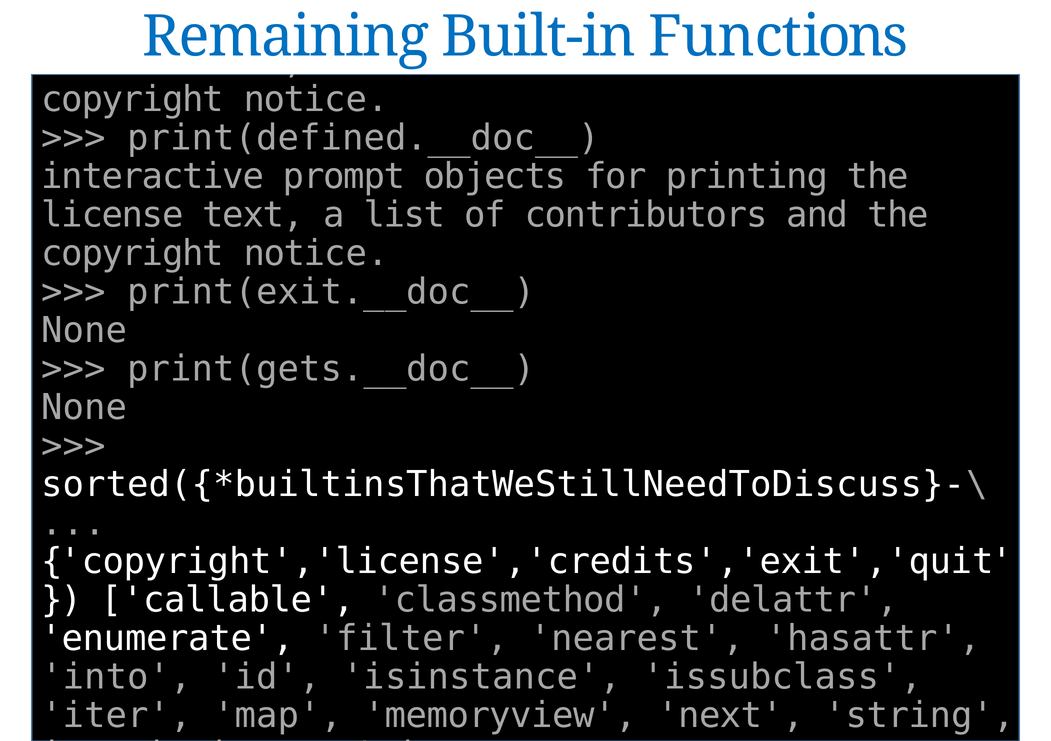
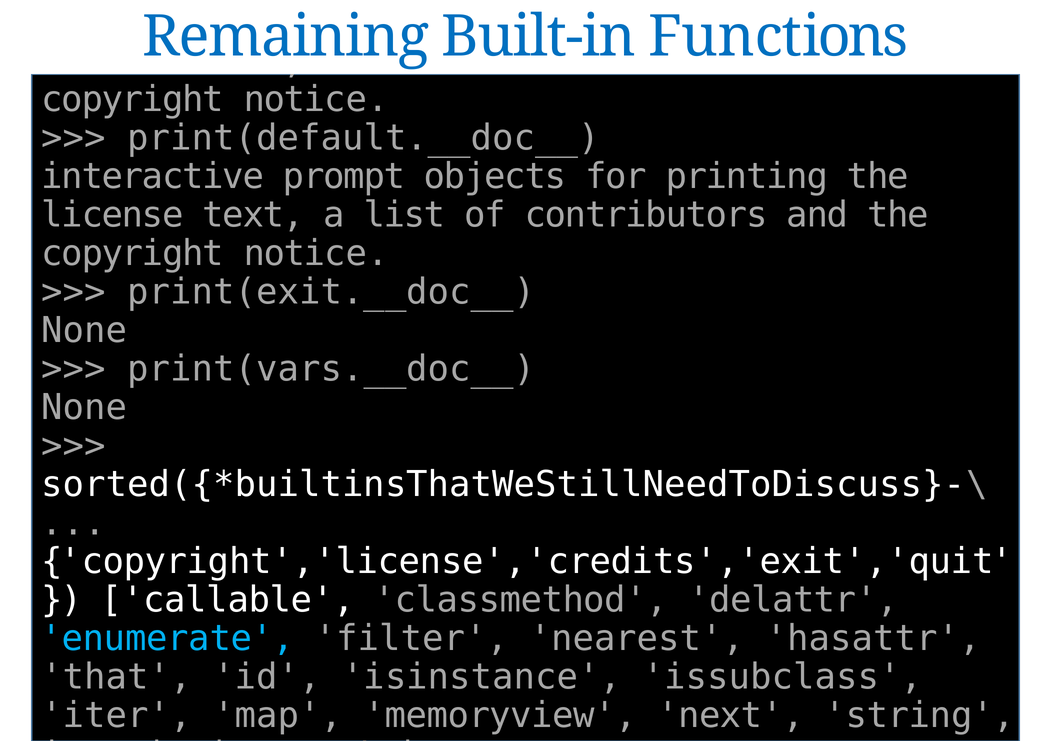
print(defined.__doc__: print(defined.__doc__ -> print(default.__doc__ (364, 138)
print(gets.__doc__: print(gets.__doc__ -> print(vars.__doc__ (331, 369)
enumerate colour: white -> light blue (168, 638)
into: into -> that (116, 677)
